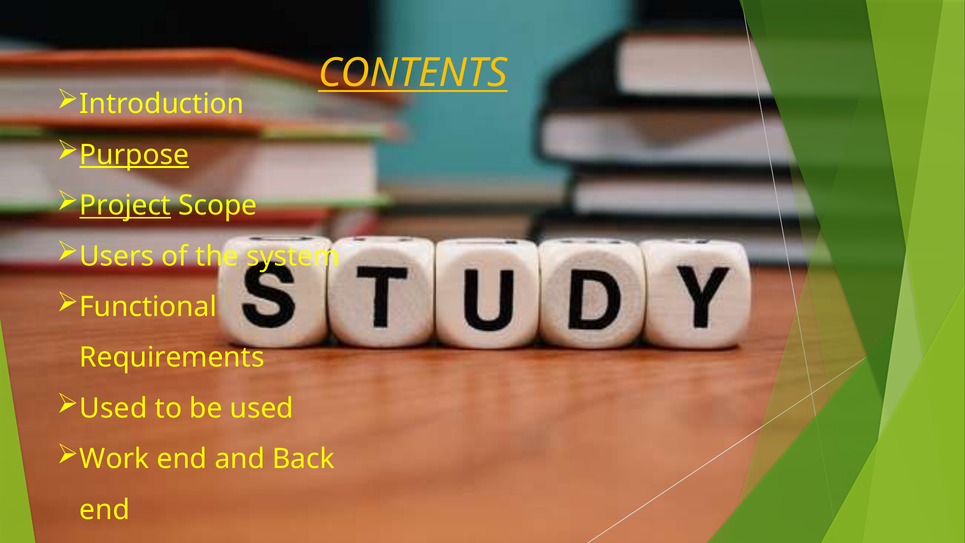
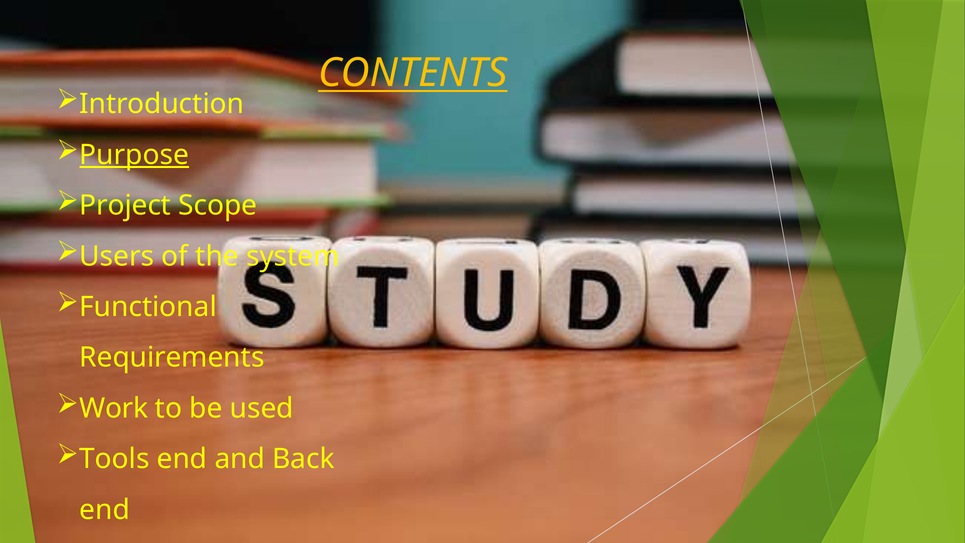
Project underline: present -> none (125, 205)
Used: Used -> Work (114, 408)
Work: Work -> Tools (114, 459)
